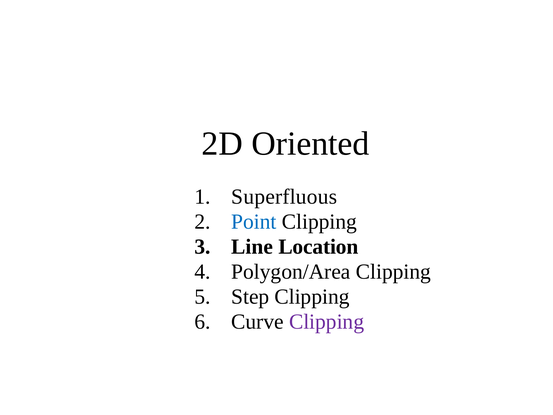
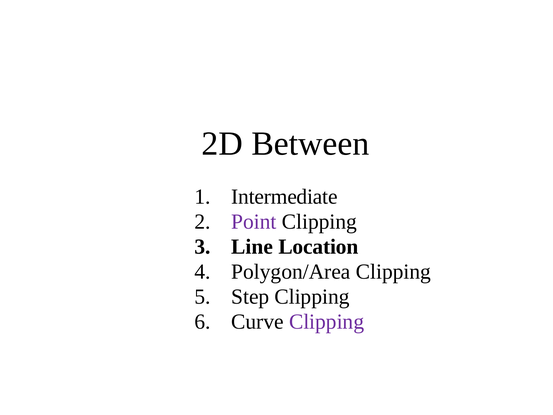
Oriented: Oriented -> Between (310, 144)
Superfluous: Superfluous -> Intermediate (284, 197)
Point colour: blue -> purple (254, 222)
